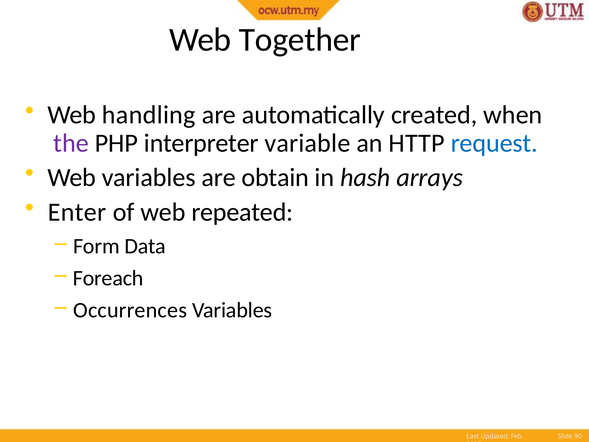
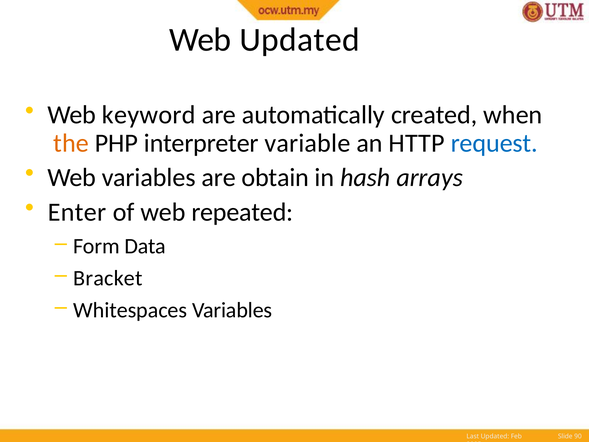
Web Together: Together -> Updated (300, 40)
handling: handling -> keyword (149, 115)
the colour: purple -> orange (71, 143)
Foreach: Foreach -> Bracket (108, 278)
Occurrences: Occurrences -> Whitespaces (130, 310)
